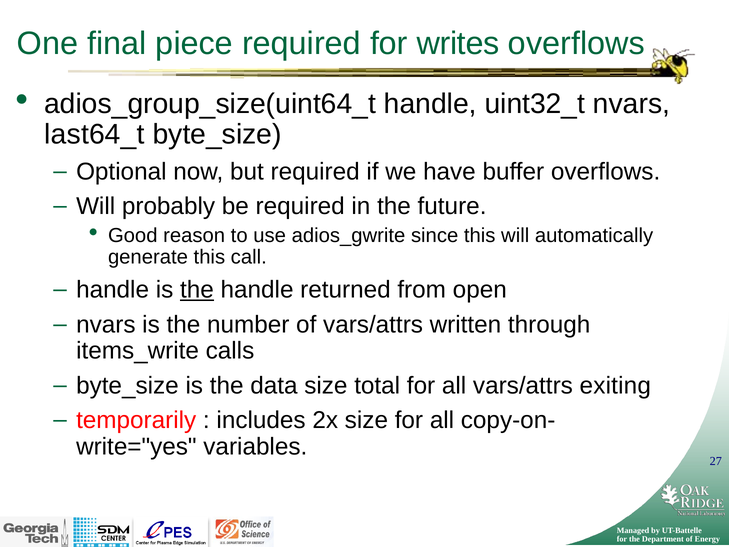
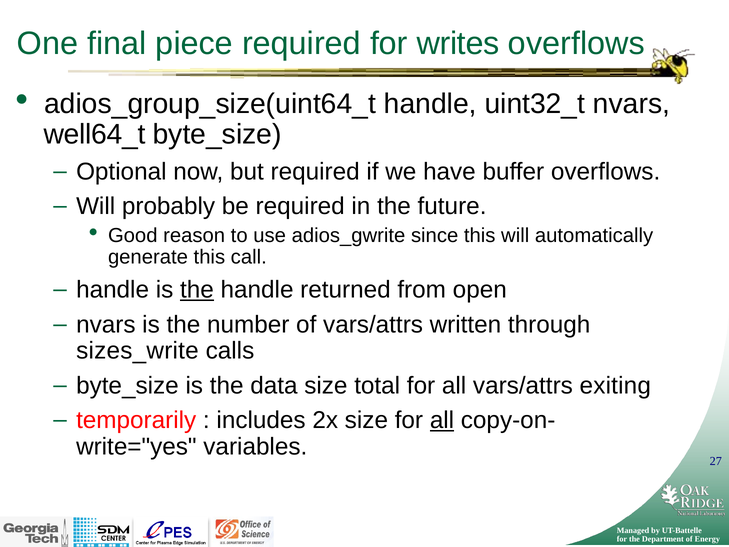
last64_t: last64_t -> well64_t (95, 134)
items_write: items_write -> sizes_write (137, 351)
all underline: none -> present (442, 420)
